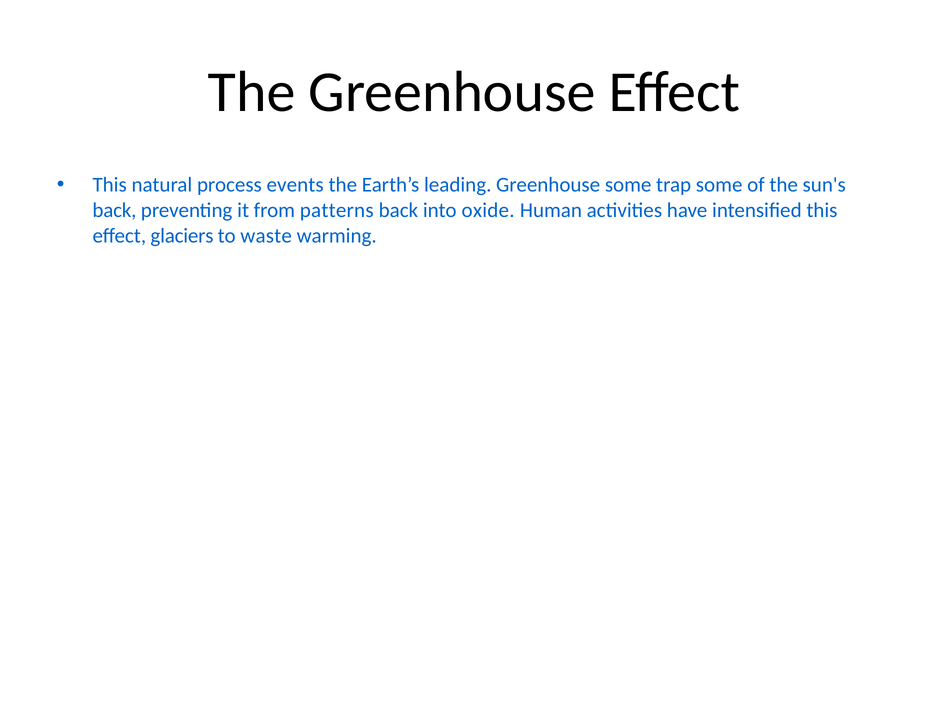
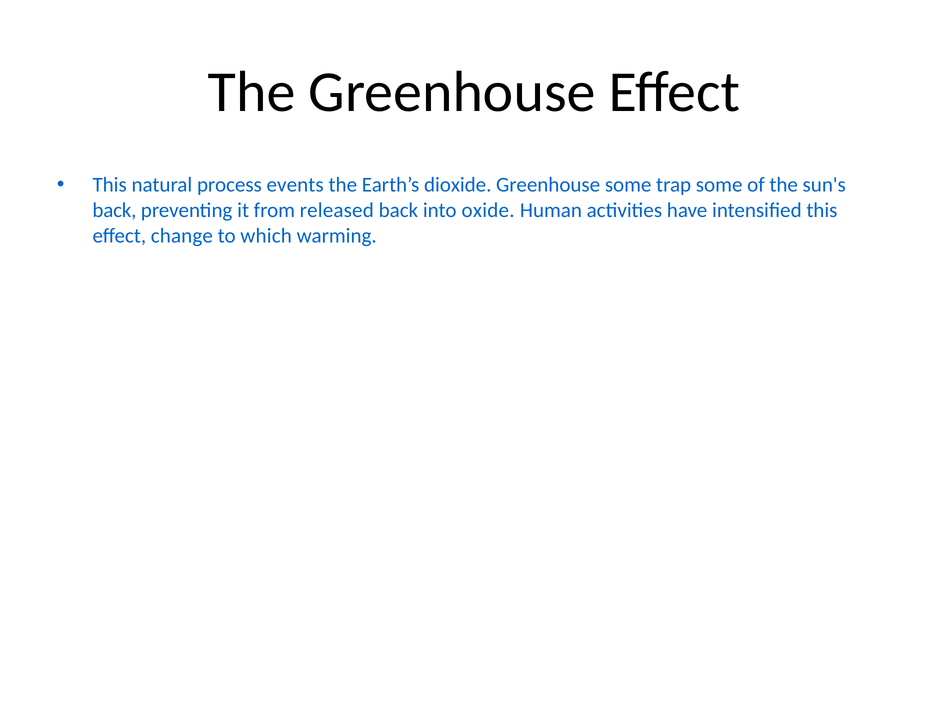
leading: leading -> dioxide (458, 185)
patterns: patterns -> released (337, 210)
glaciers: glaciers -> change (182, 236)
waste: waste -> which (266, 236)
